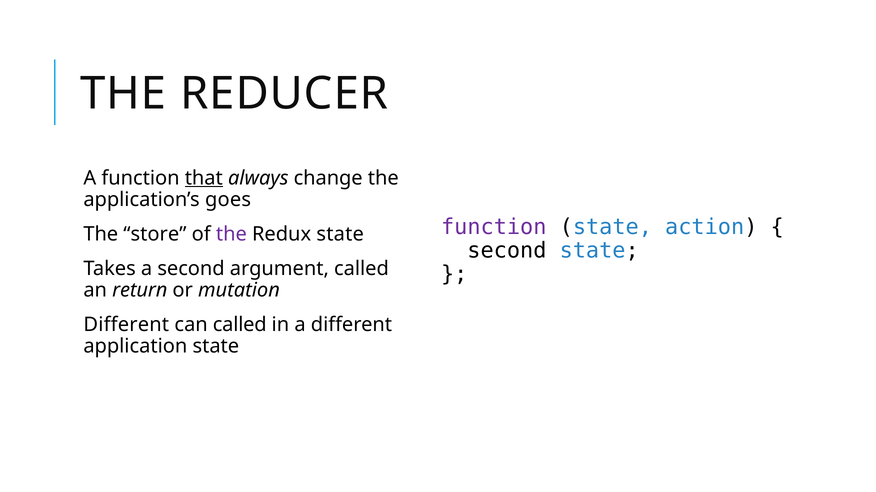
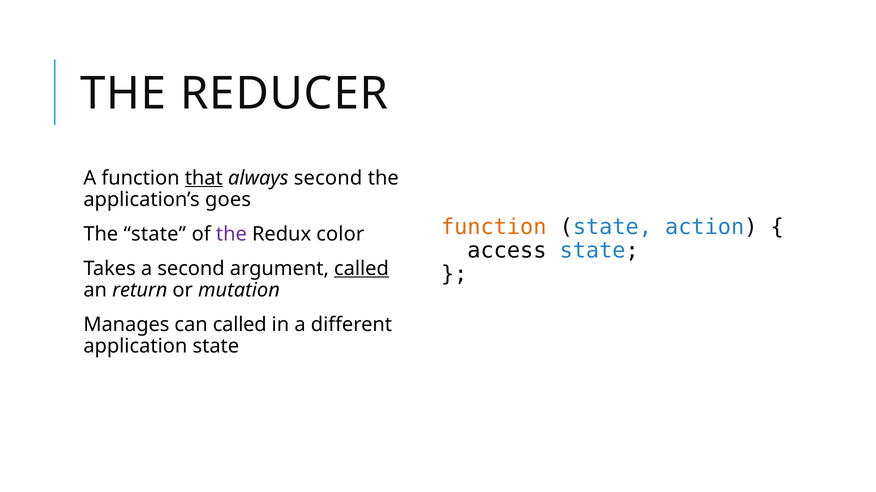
always change: change -> second (328, 178)
function colour: purple -> orange (494, 227)
The store: store -> state (155, 234)
Redux state: state -> color (340, 234)
second: second -> access (507, 251)
called underline: none -> present (361, 269)
Different: Different -> Manages (126, 325)
